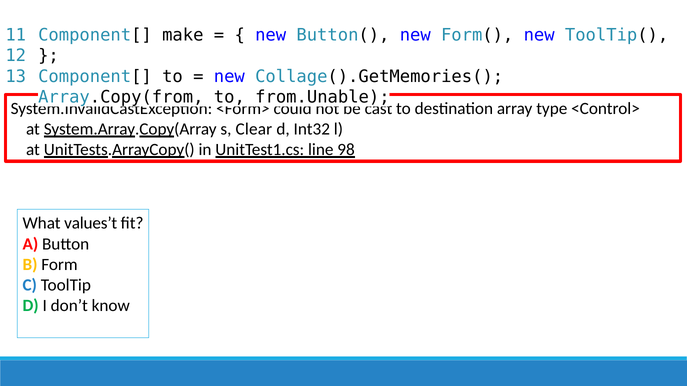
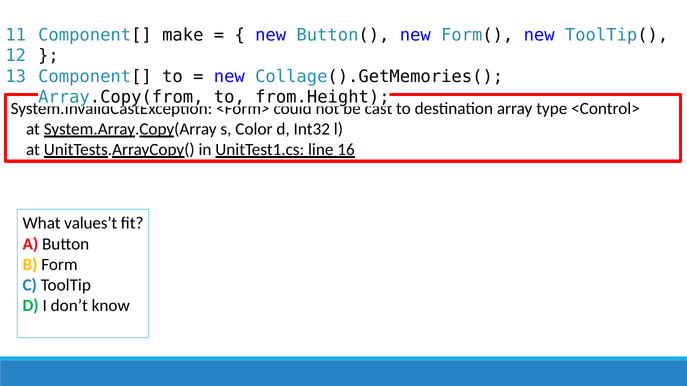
from.Unable: from.Unable -> from.Height (322, 97)
Clear: Clear -> Color (254, 129)
98: 98 -> 16 (346, 150)
